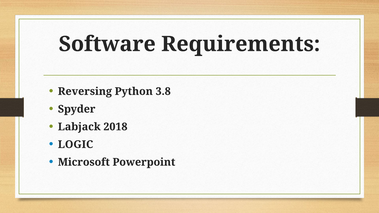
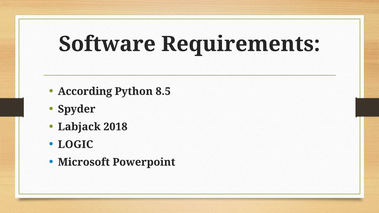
Reversing: Reversing -> According (85, 91)
3.8: 3.8 -> 8.5 (163, 91)
